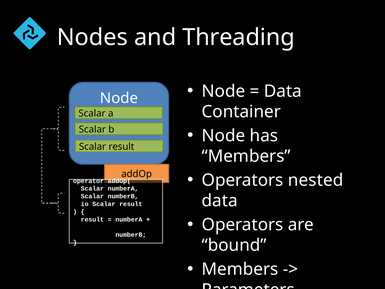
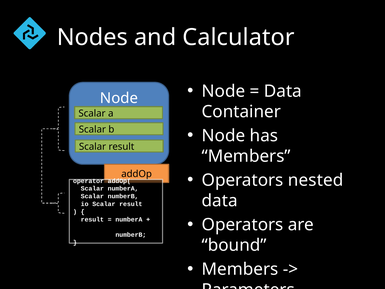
Threading: Threading -> Calculator (238, 37)
